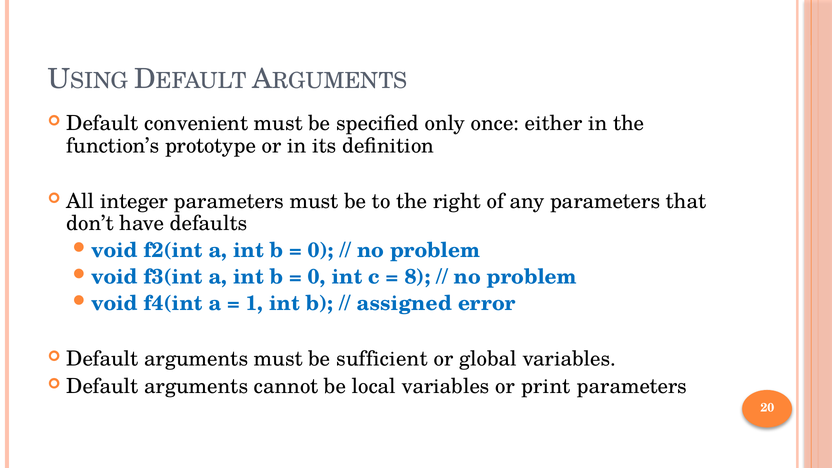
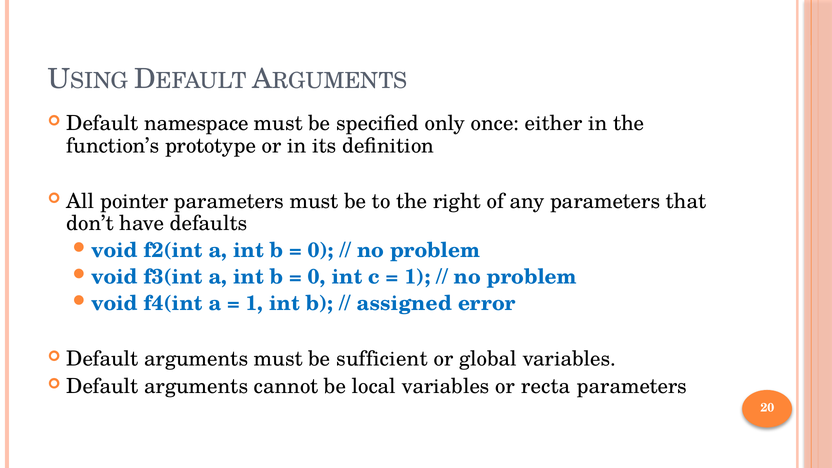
convenient: convenient -> namespace (196, 123)
integer: integer -> pointer (134, 201)
8: 8 -> 1 (417, 277)
print: print -> recta (546, 386)
